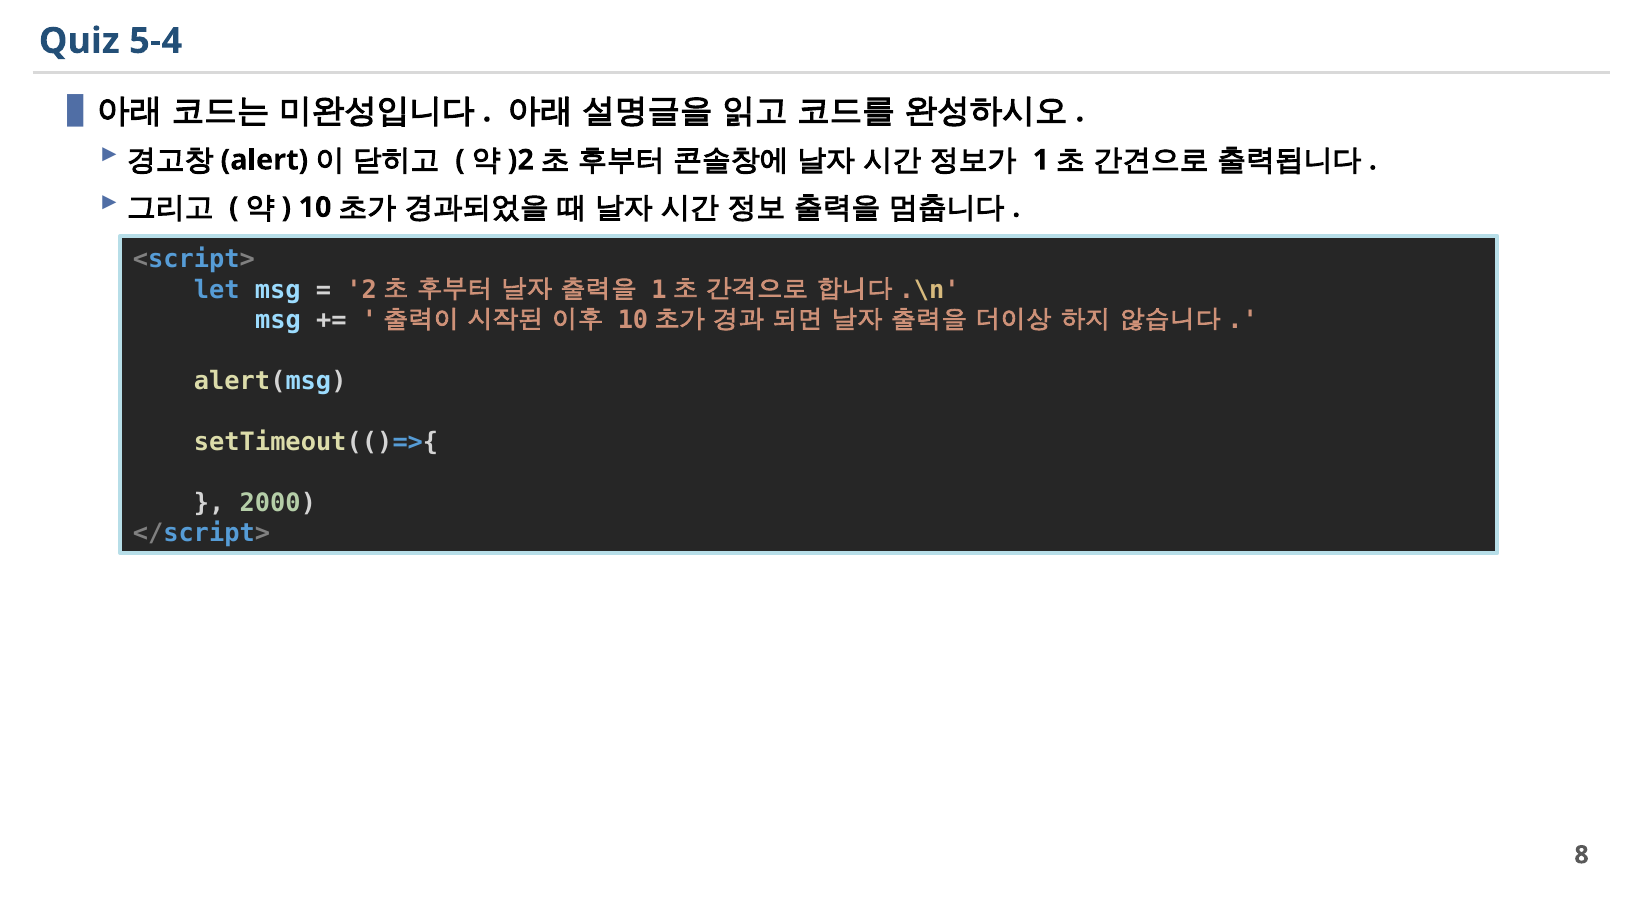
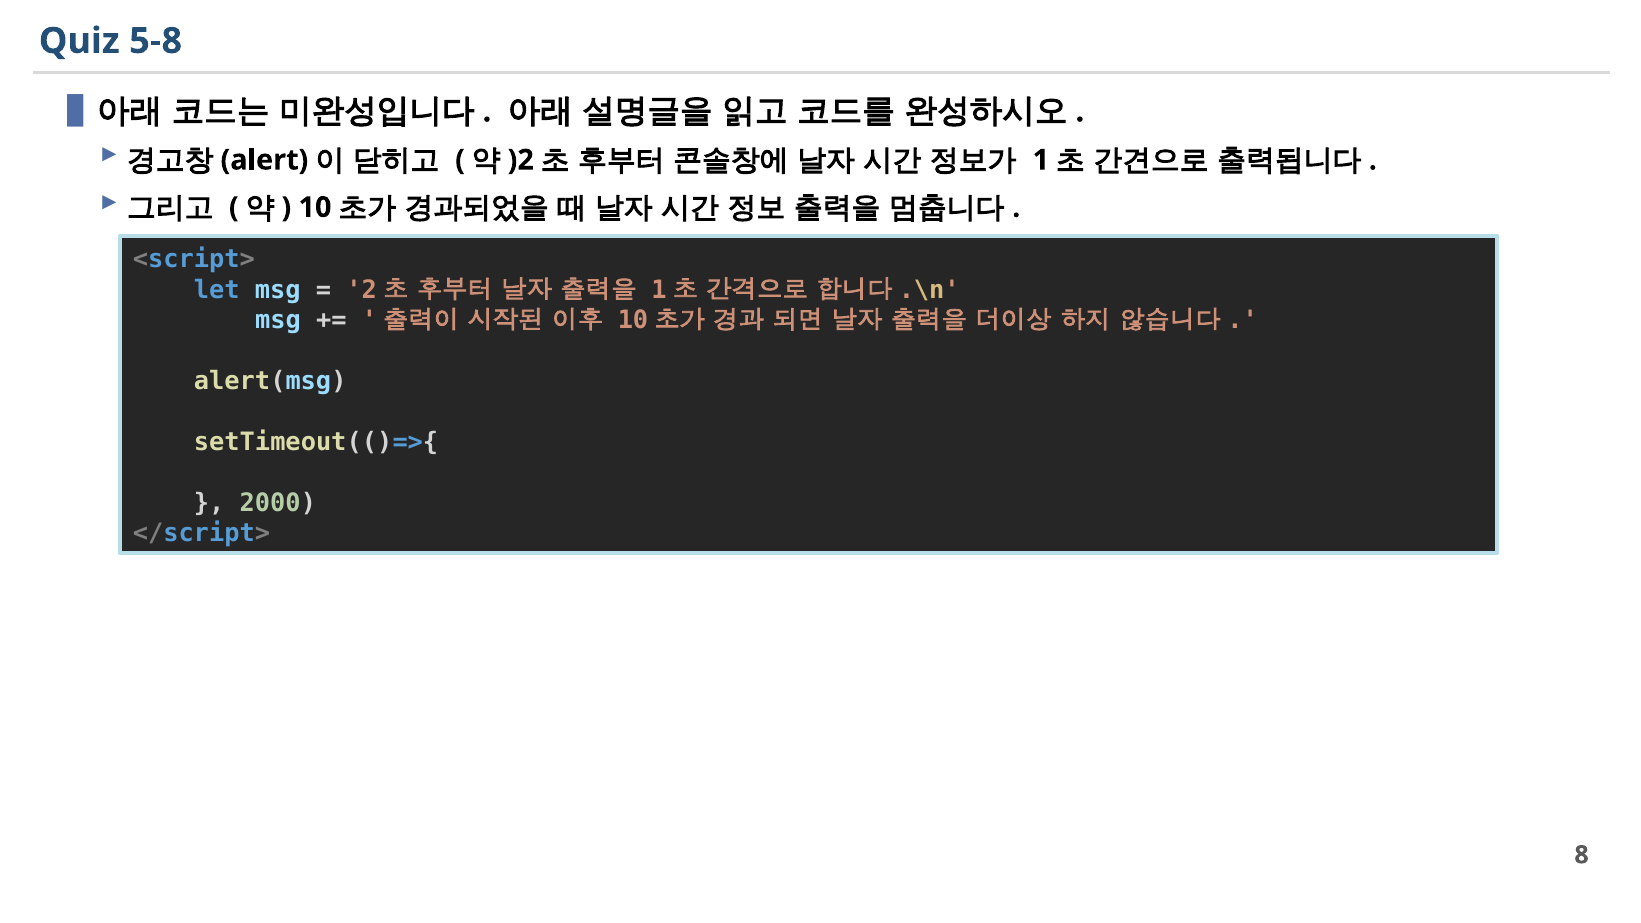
5-4: 5-4 -> 5-8 (156, 41)
